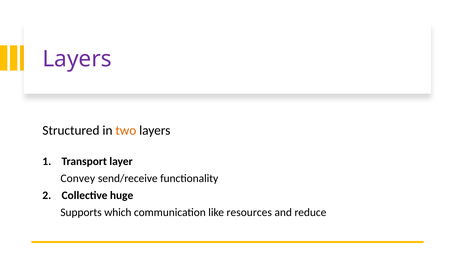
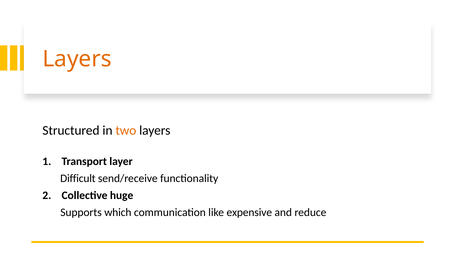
Layers colour: purple -> orange (77, 59)
Convey: Convey -> Difficult (78, 178)
resources: resources -> expensive (249, 212)
